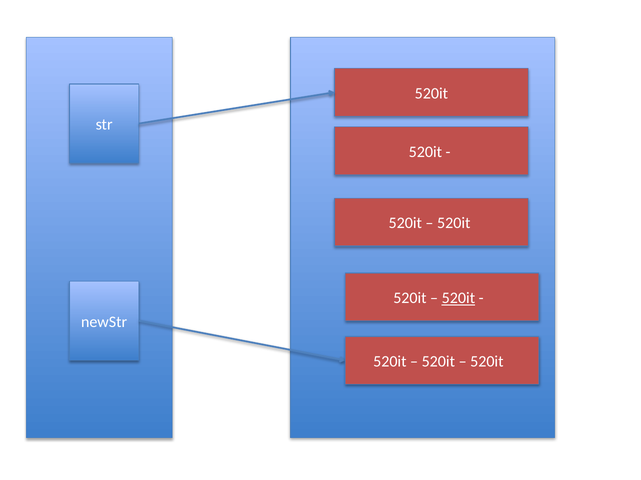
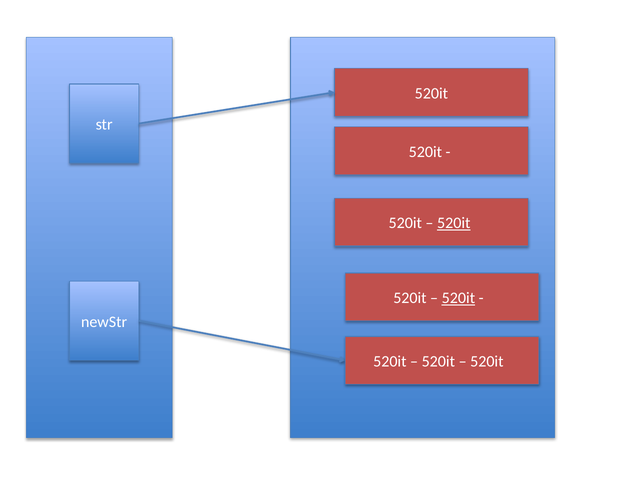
520it underline: none -> present (454, 224)
